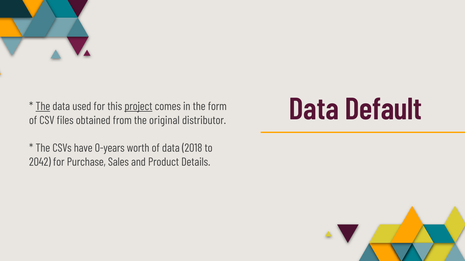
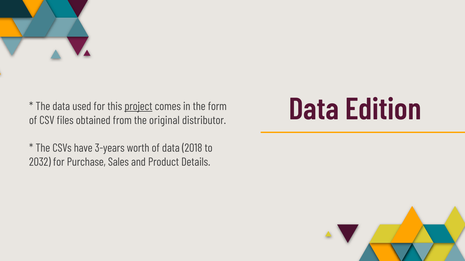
Default: Default -> Edition (383, 110)
The underline: present -> none (43, 107)
0-years: 0-years -> 3-years (110, 148)
2042: 2042 -> 2032 (40, 162)
